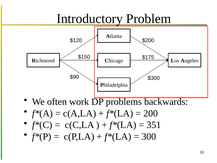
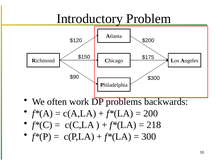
351: 351 -> 218 (154, 125)
